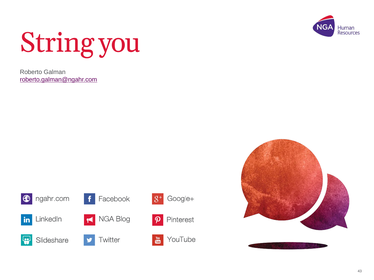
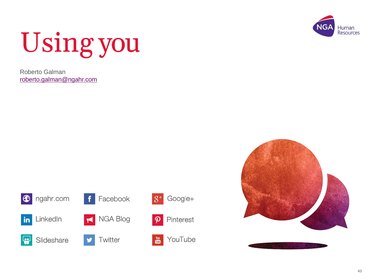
String: String -> Using (57, 43)
